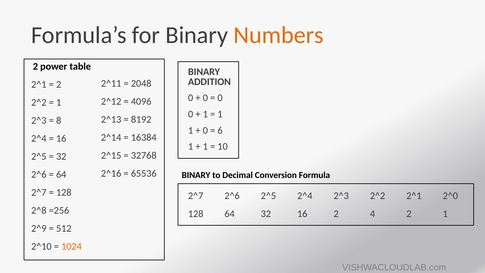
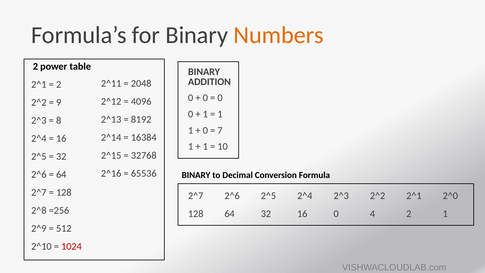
1: 1 -> 9 (59, 102)
6: 6 -> 7 (220, 130)
16 2: 2 -> 0 (336, 214)
1024 colour: orange -> red (71, 246)
